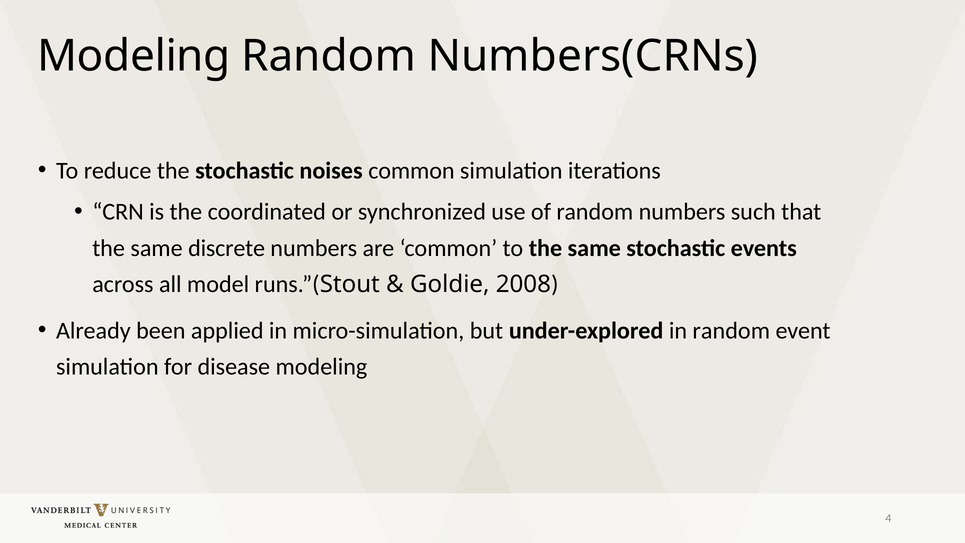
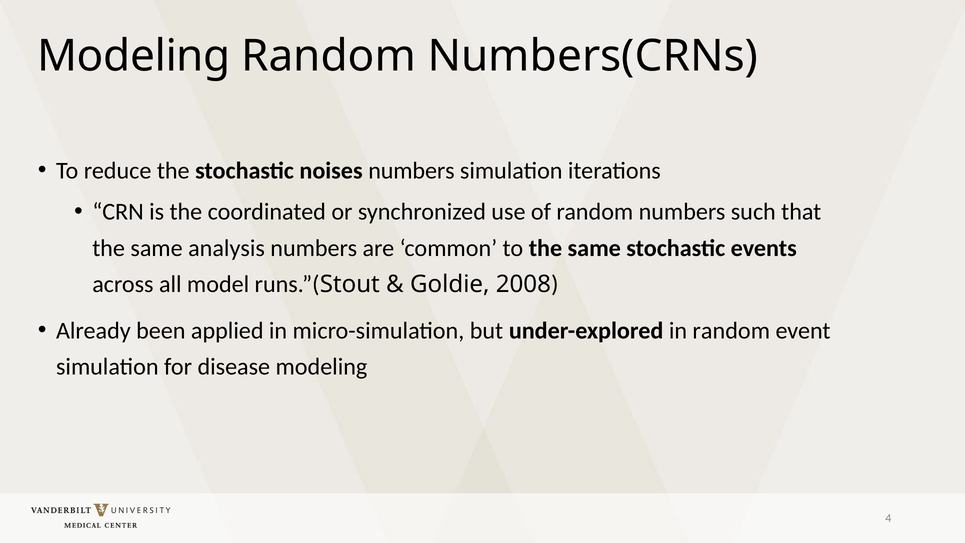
noises common: common -> numbers (411, 171)
discrete: discrete -> analysis (227, 248)
